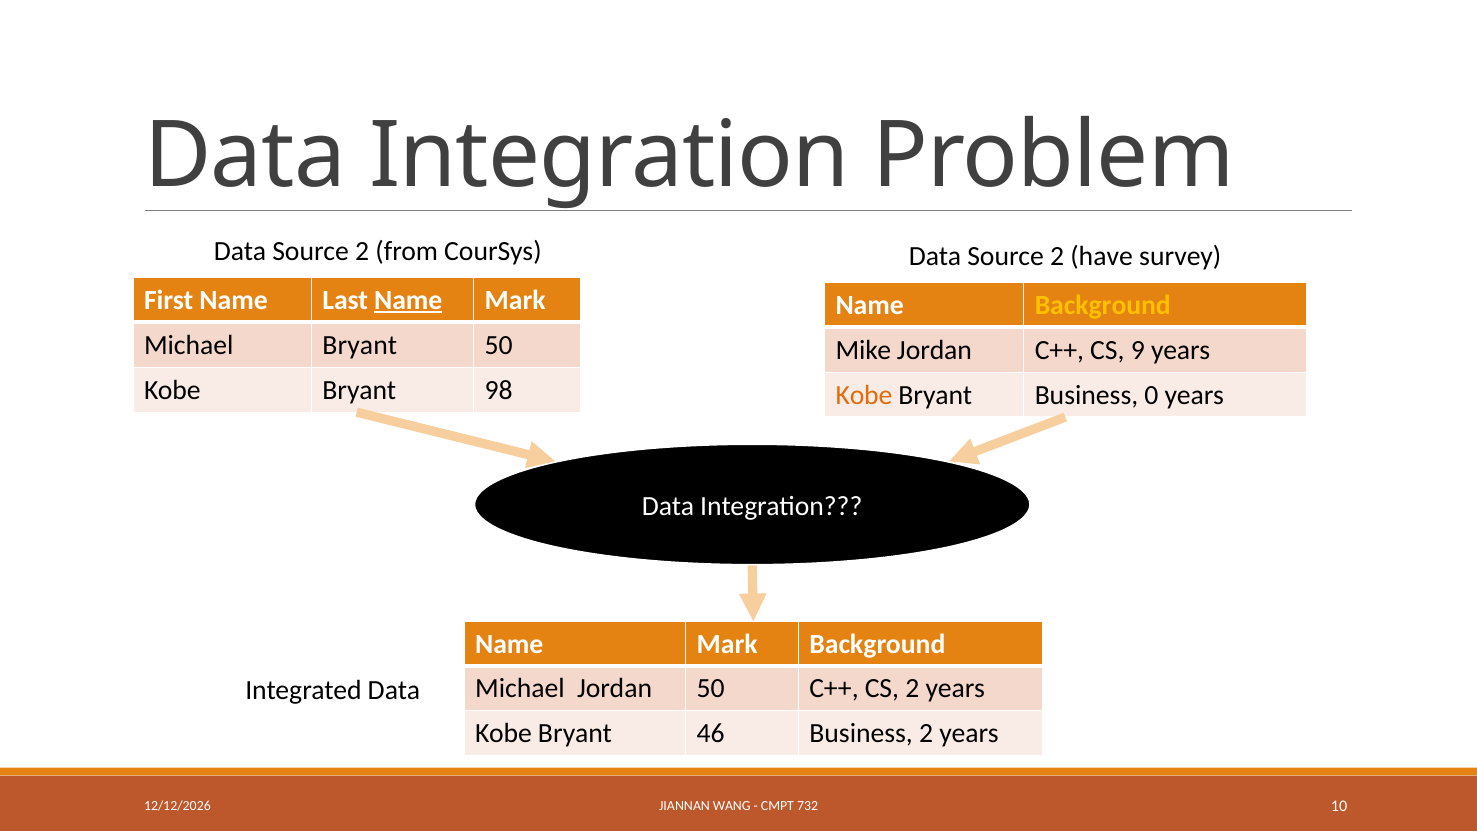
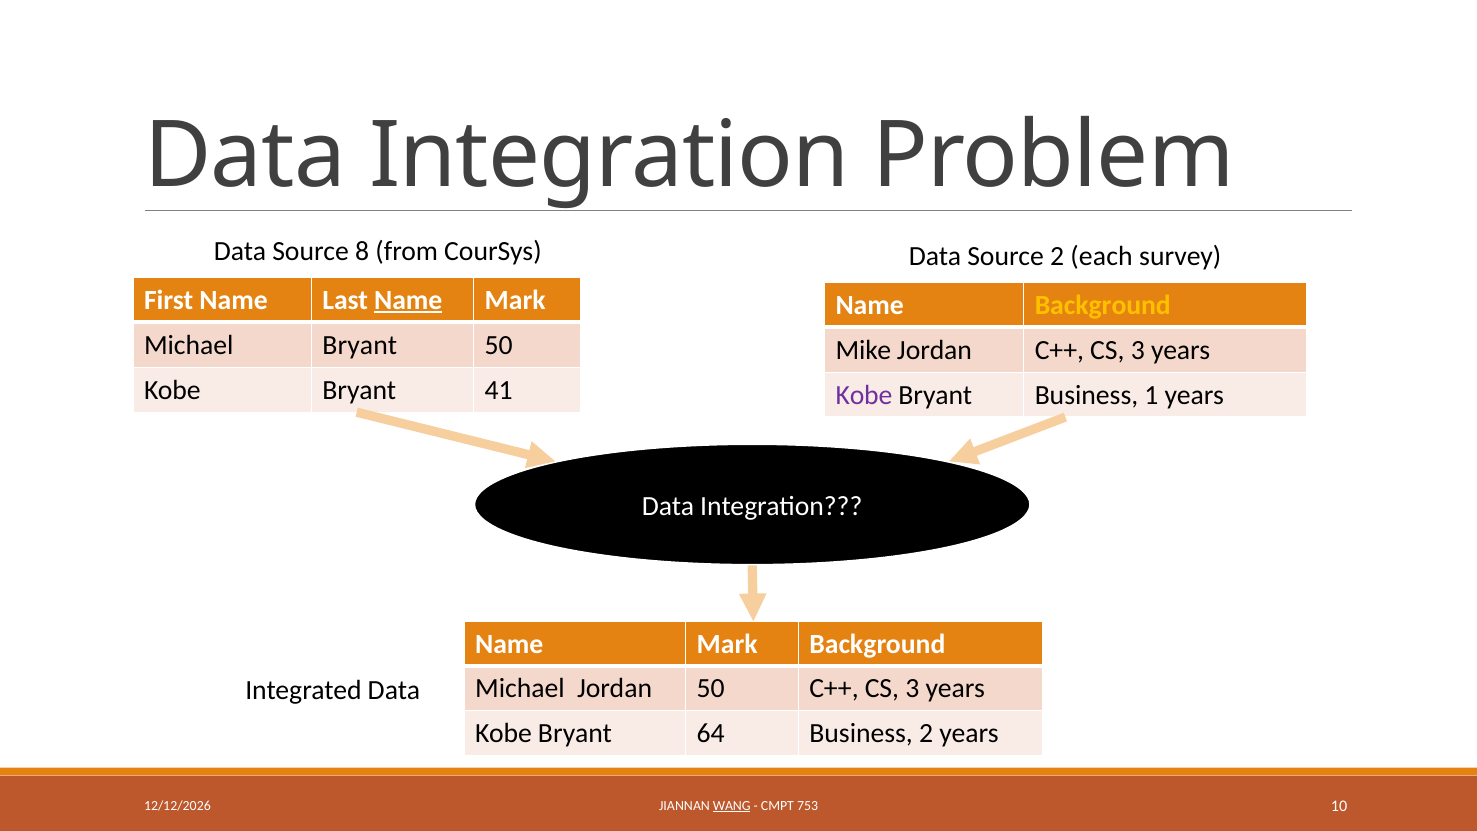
2: 2 -> 8 (362, 251)
have: have -> each (1102, 257)
Jordan C++ CS 9: 9 -> 3 (1138, 350)
98: 98 -> 41 (499, 390)
Kobe colour: orange -> purple (864, 395)
0: 0 -> 1 (1151, 395)
50 C++ CS 2: 2 -> 3 (912, 688)
46: 46 -> 64 (711, 733)
WANG underline: none -> present (732, 806)
732: 732 -> 753 (808, 806)
